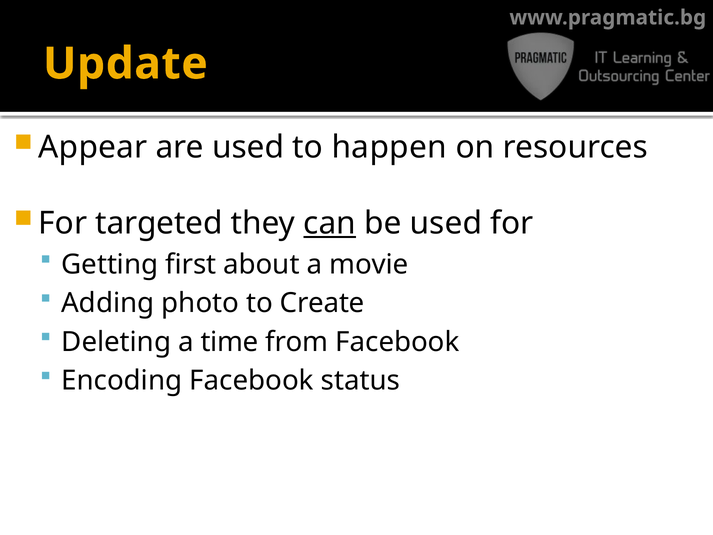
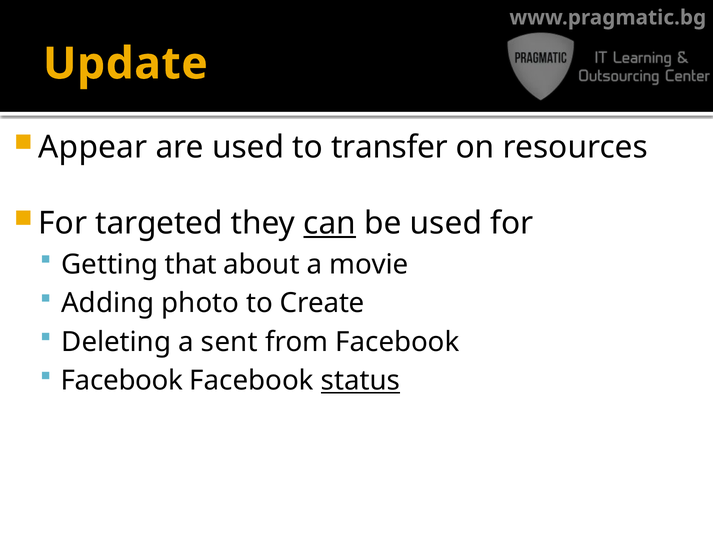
happen: happen -> transfer (390, 147)
first: first -> that (191, 264)
time: time -> sent (229, 342)
Encoding: Encoding -> Facebook (122, 381)
status underline: none -> present (360, 381)
